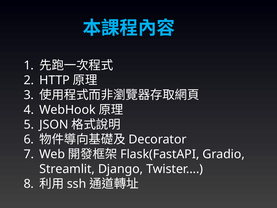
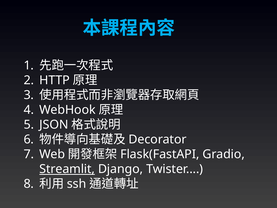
Streamlit underline: none -> present (67, 169)
